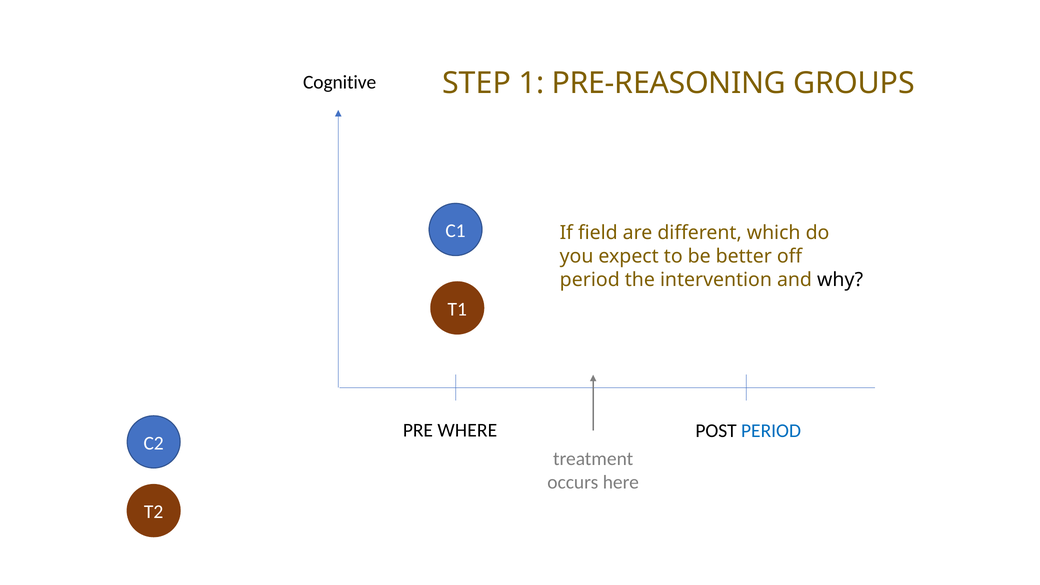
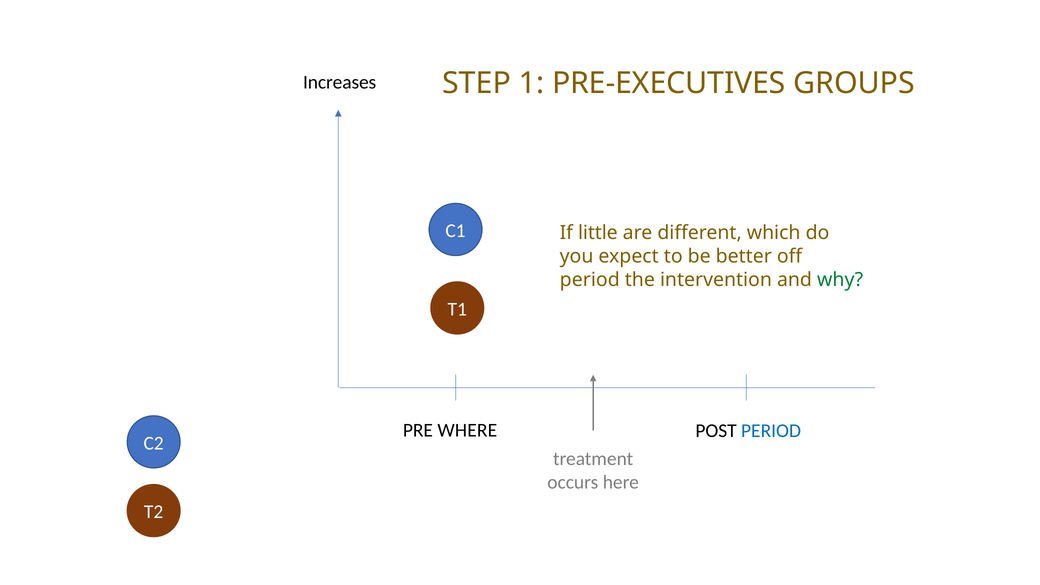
Cognitive: Cognitive -> Increases (340, 82)
PRE-REASONING: PRE-REASONING -> PRE-EXECUTIVES (669, 83)
field: field -> little (598, 233)
why colour: black -> green (840, 280)
